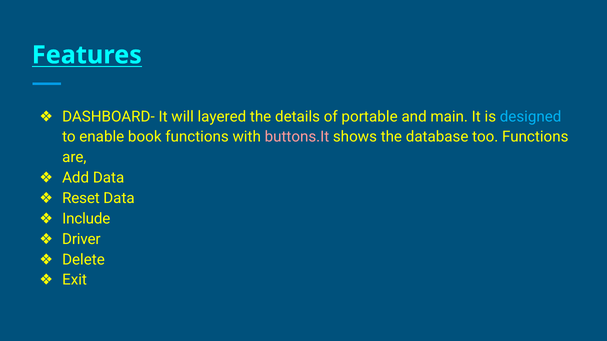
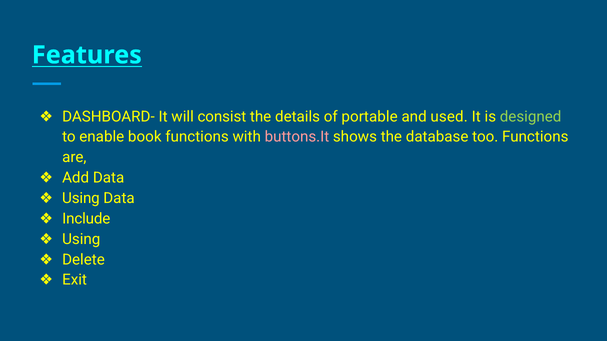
layered: layered -> consist (222, 117)
main: main -> used (449, 117)
designed colour: light blue -> light green (531, 117)
Reset: Reset -> Using (81, 198)
Driver: Driver -> Using (81, 239)
